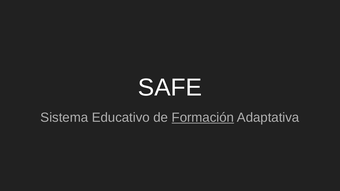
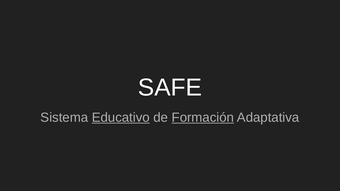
Educativo underline: none -> present (121, 118)
